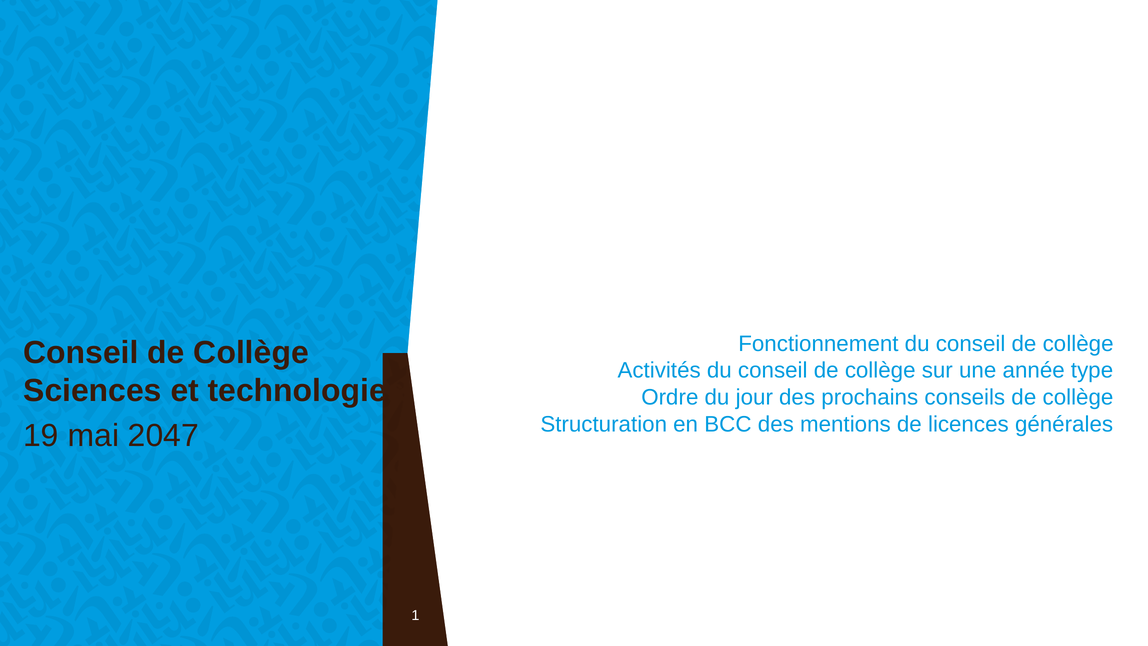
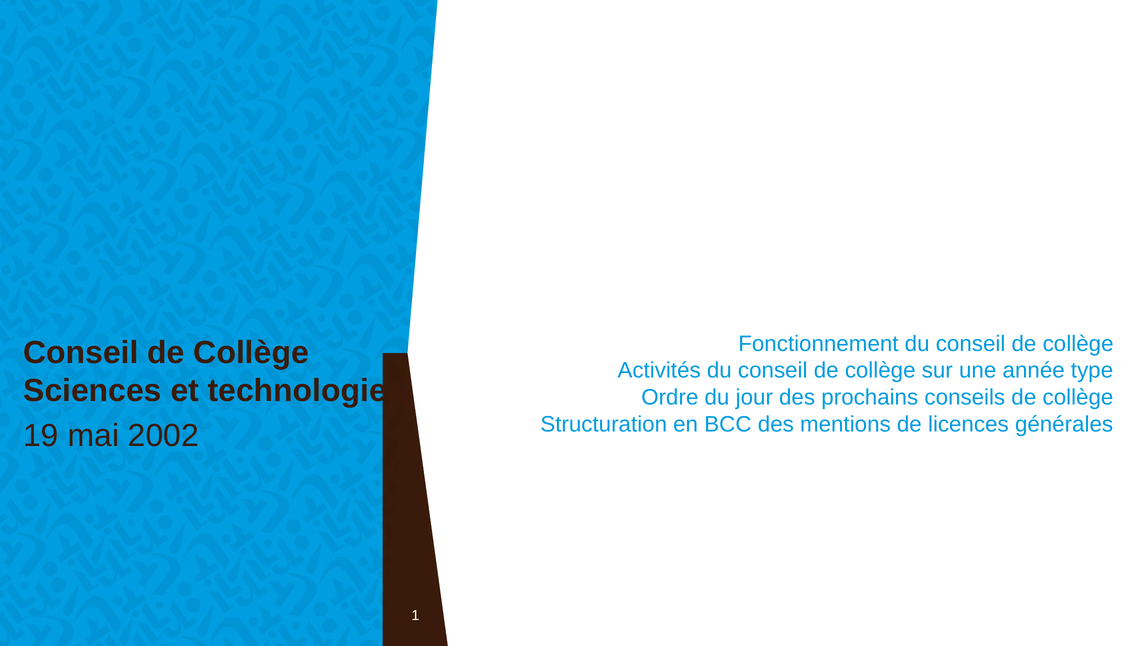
2047: 2047 -> 2002 (163, 435)
